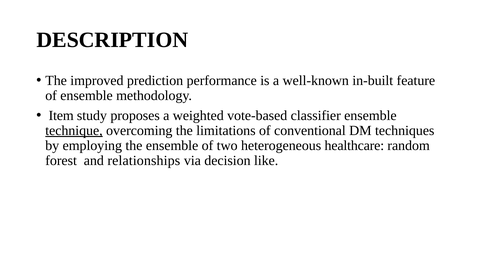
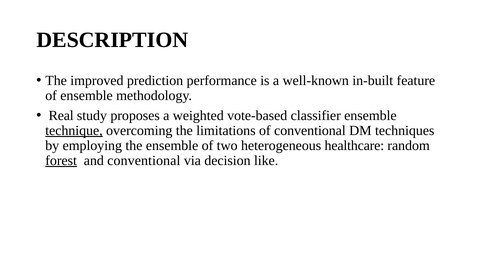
Item: Item -> Real (61, 116)
forest underline: none -> present (61, 161)
and relationships: relationships -> conventional (144, 161)
